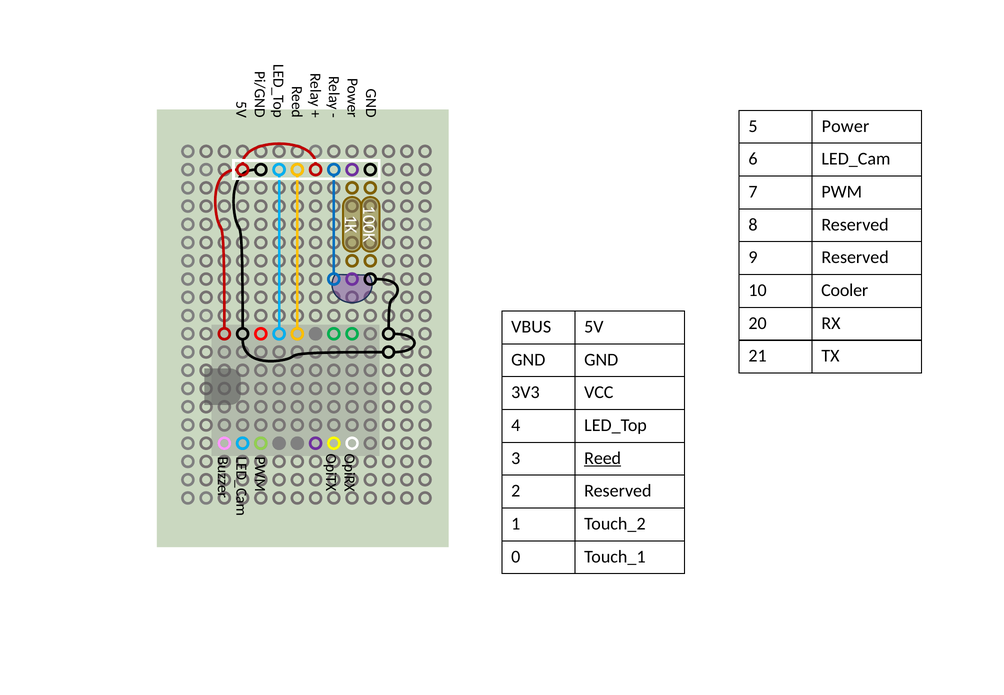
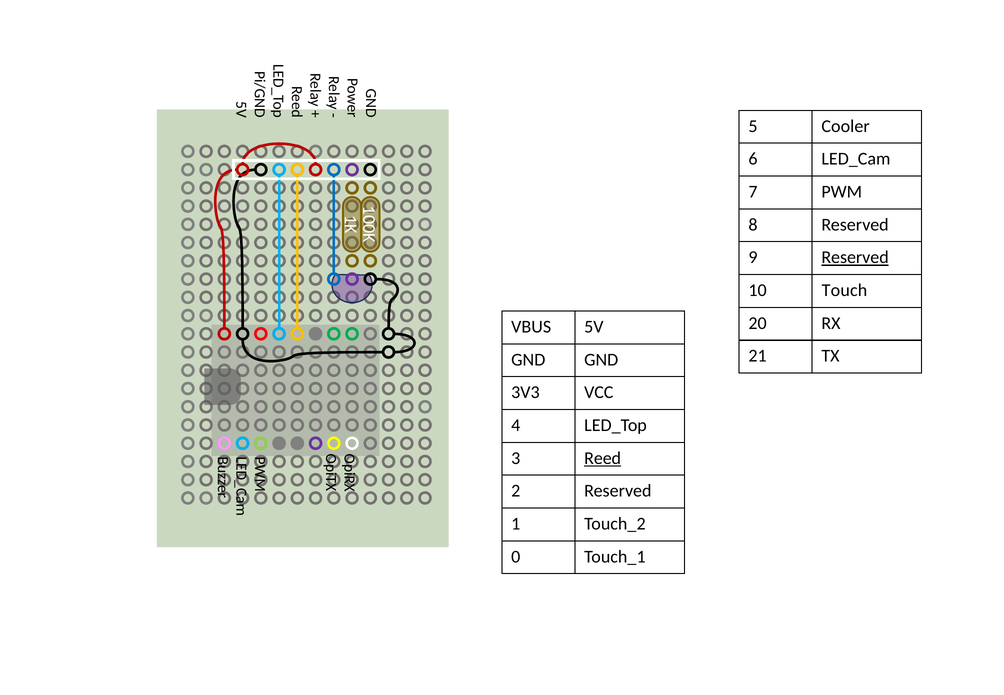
Power: Power -> Cooler (846, 126)
Reserved underline: none -> present (855, 258)
Cooler: Cooler -> Touch (845, 290)
